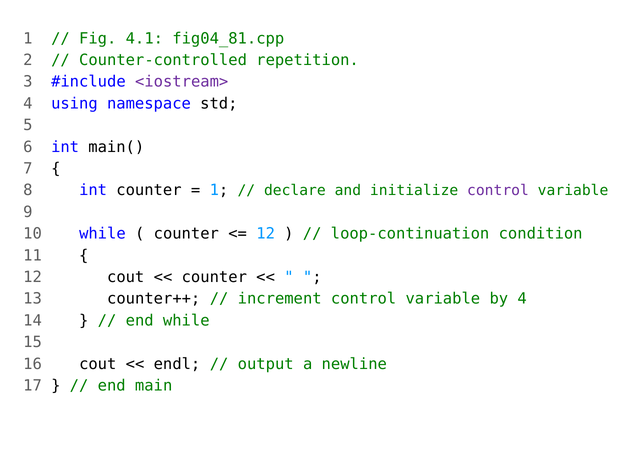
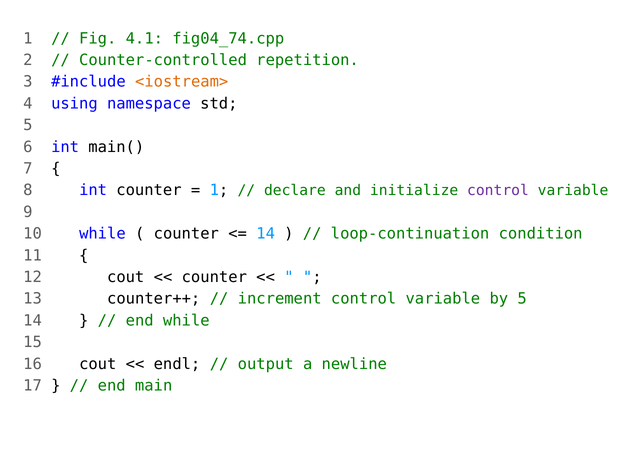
fig04_81.cpp: fig04_81.cpp -> fig04_74.cpp (228, 38)
<iostream> colour: purple -> orange (182, 82)
12: 12 -> 14 (266, 234)
by 4: 4 -> 5 (522, 299)
